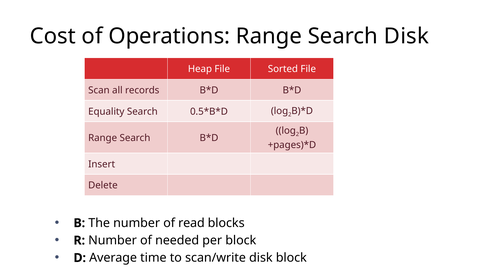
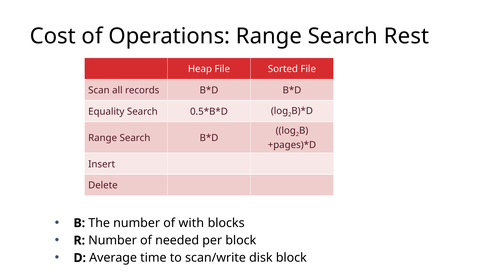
Search Disk: Disk -> Rest (406, 36)
read: read -> with (191, 223)
